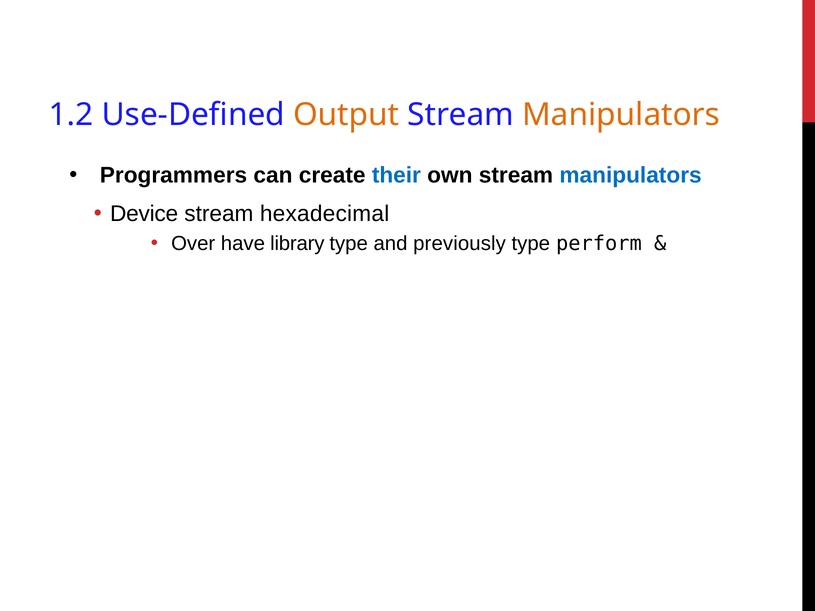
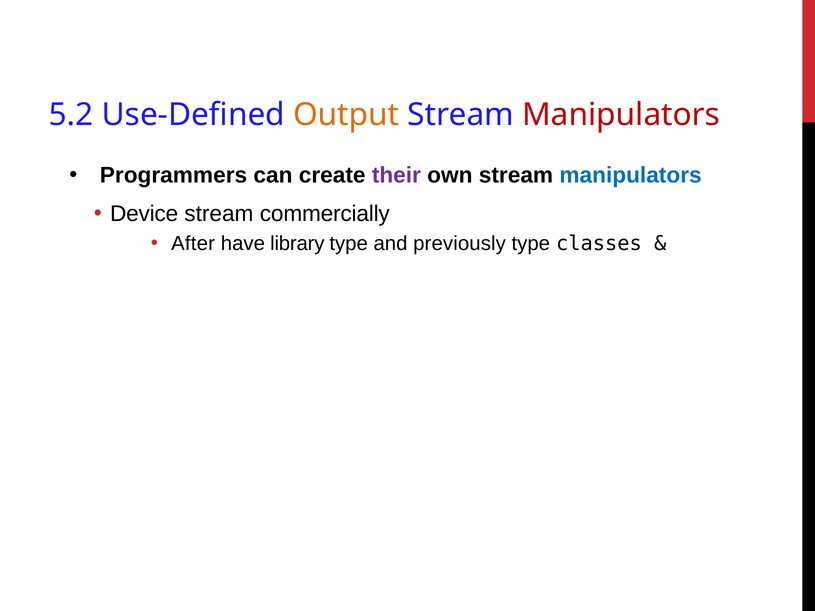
1.2: 1.2 -> 5.2 (71, 115)
Manipulators colour: orange -> red (621, 115)
their colour: blue -> purple (396, 175)
hexadecimal: hexadecimal -> commercially (325, 214)
Over: Over -> After (193, 244)
perform: perform -> classes (599, 244)
